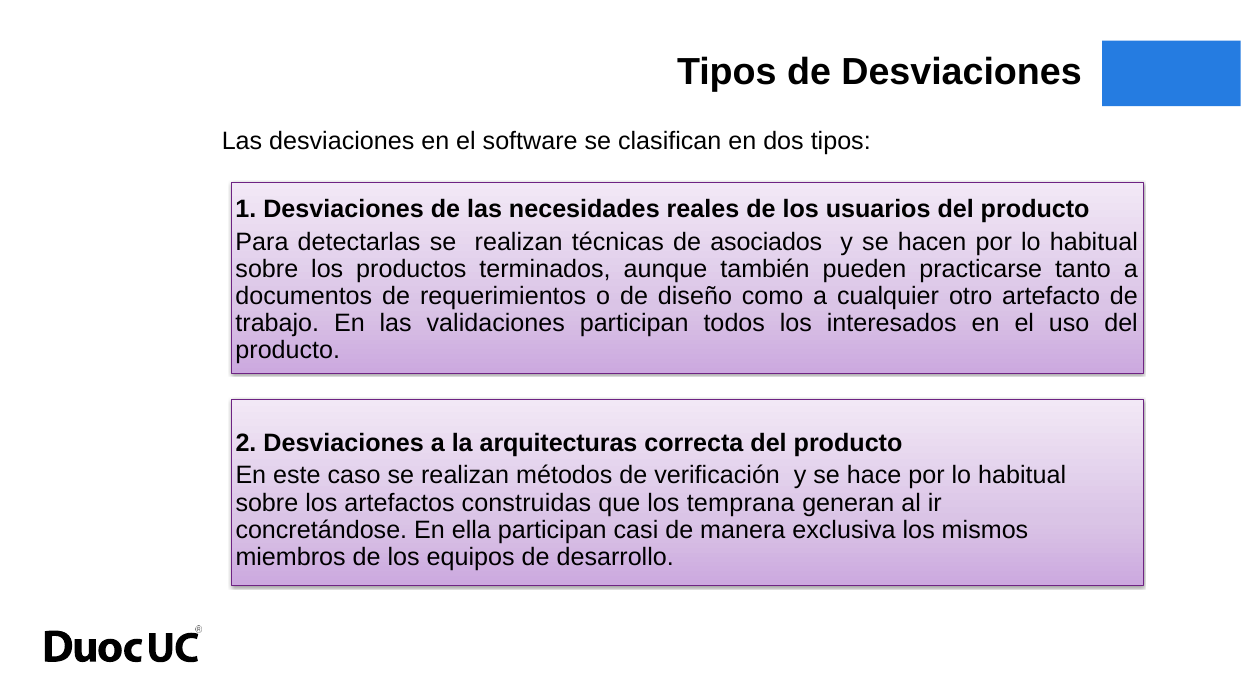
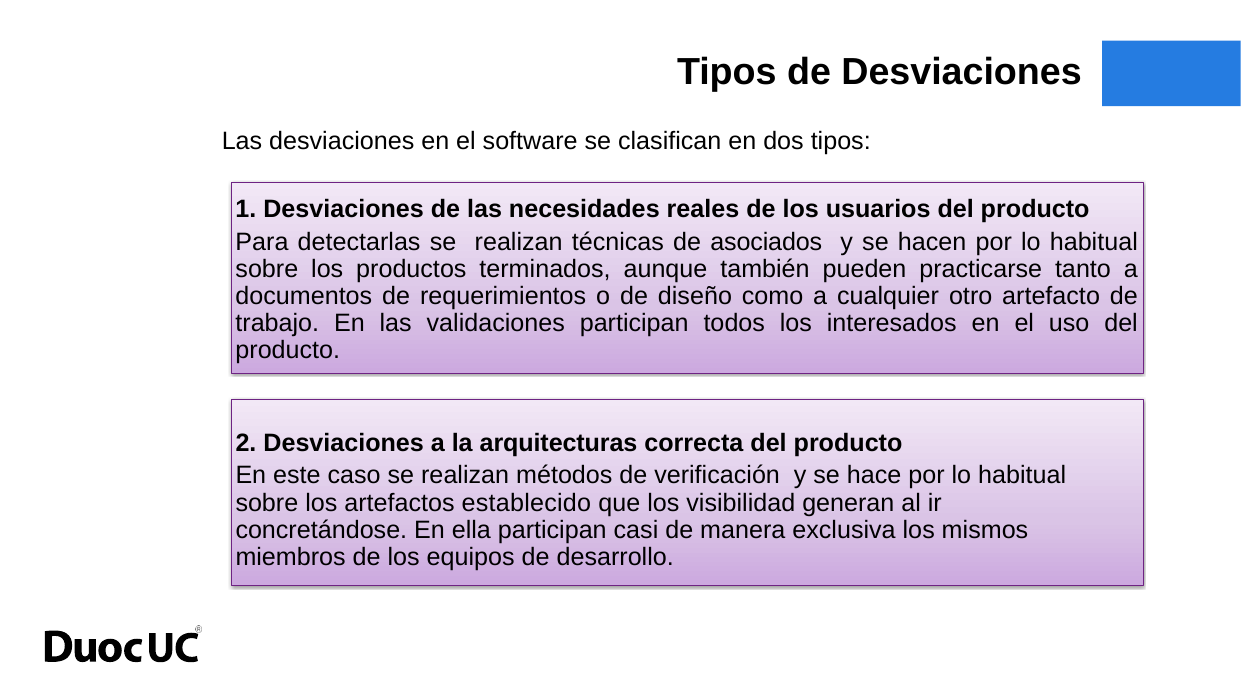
construidas: construidas -> establecido (526, 503)
temprana: temprana -> visibilidad (741, 503)
